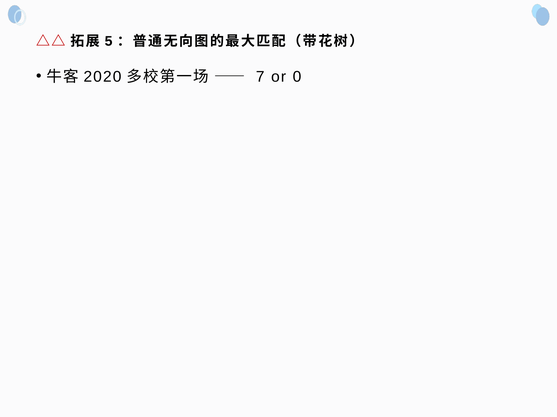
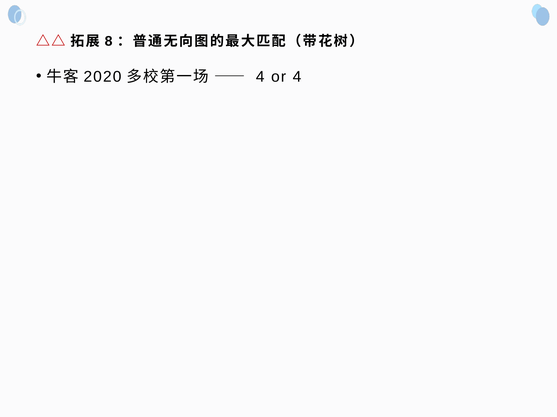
5: 5 -> 8 (109, 41)
7: 7 -> 4 (260, 77)
or 0: 0 -> 4 (297, 77)
